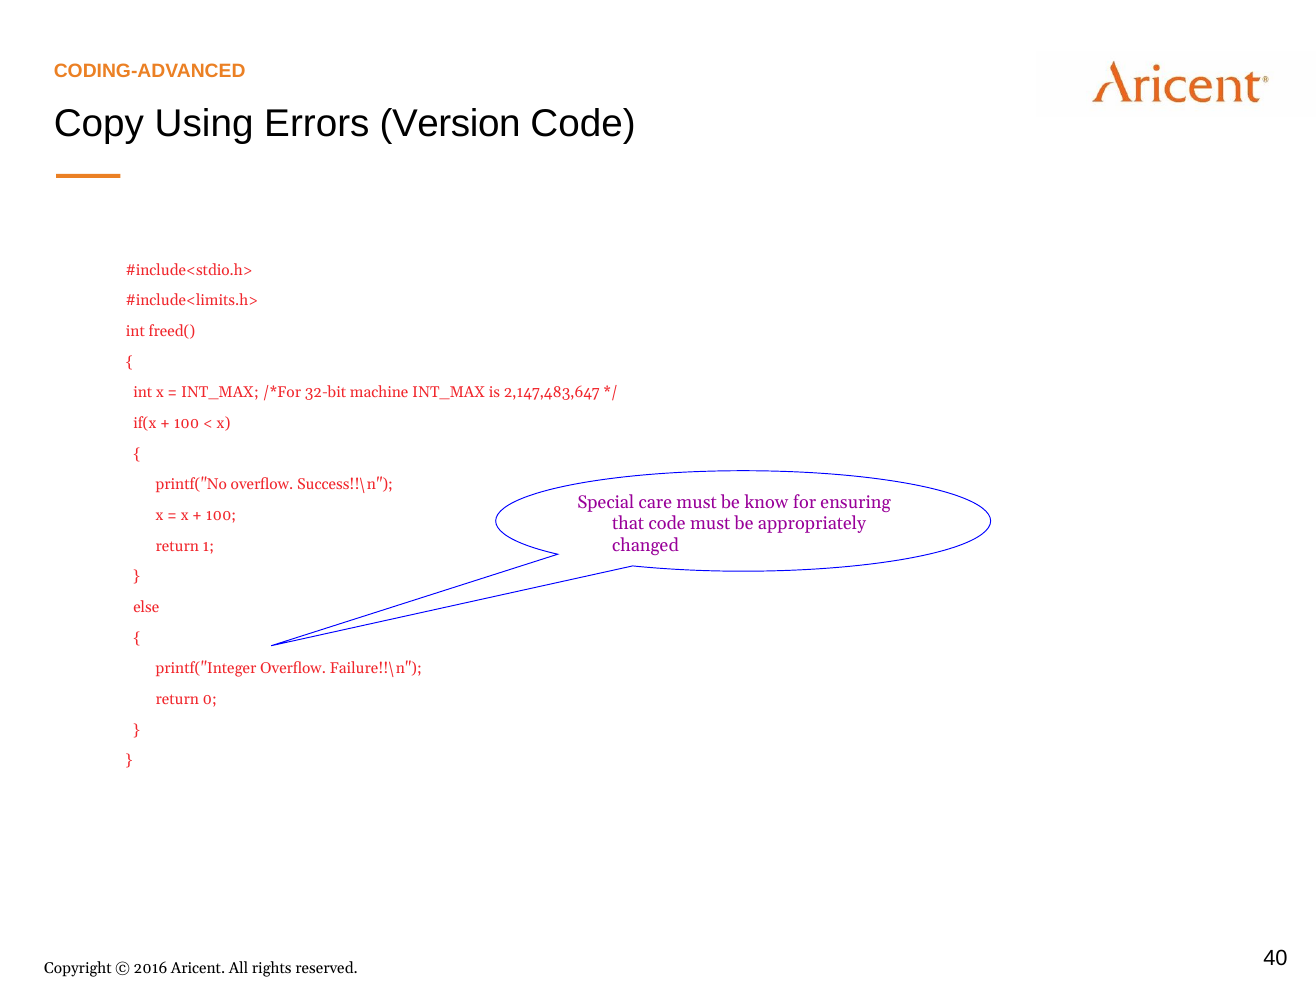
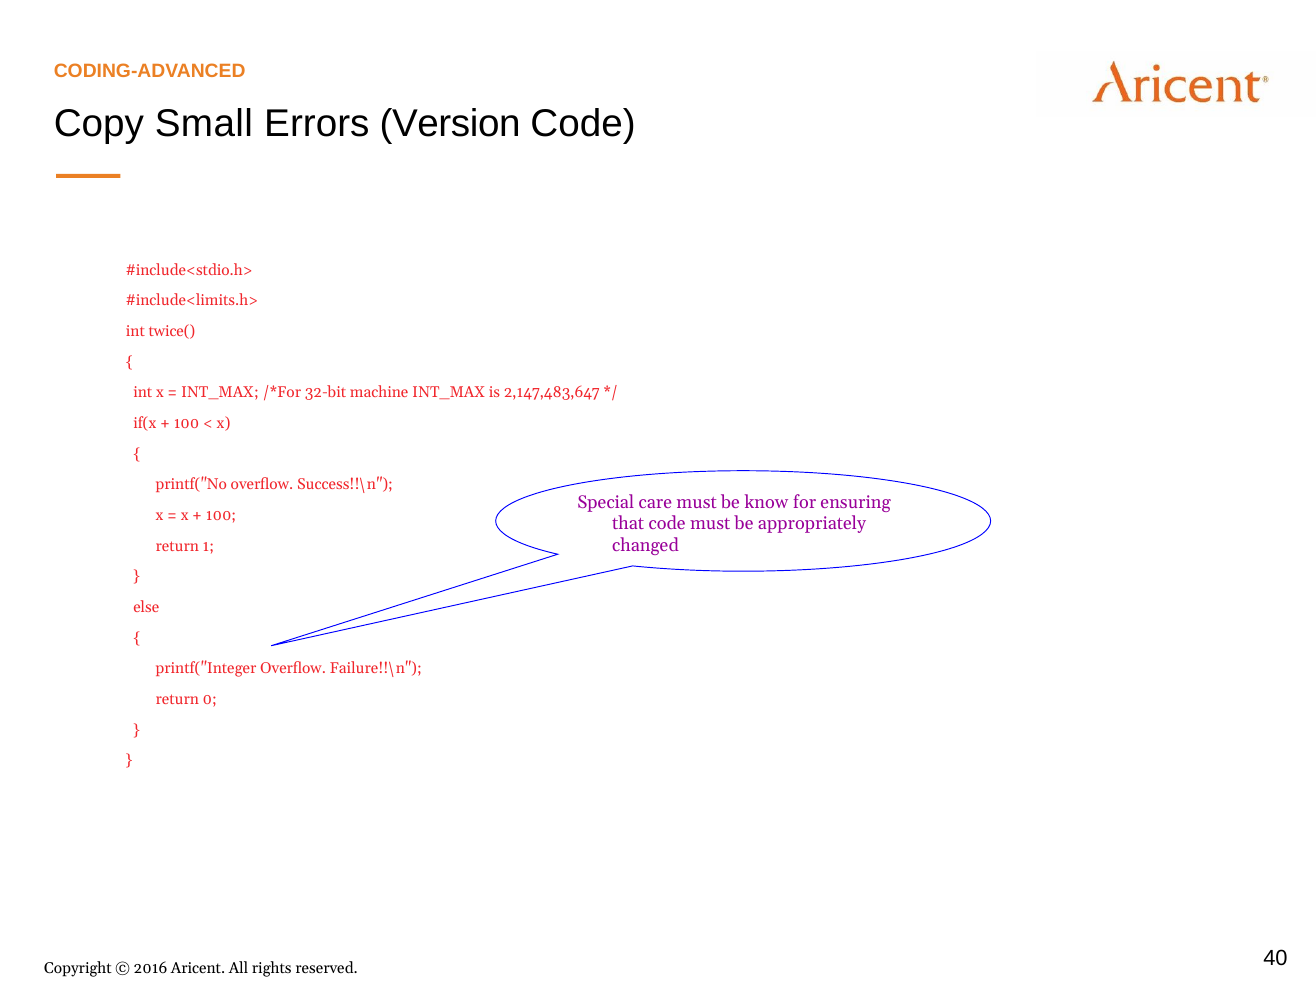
Using: Using -> Small (204, 123)
freed(: freed( -> twice( (172, 332)
